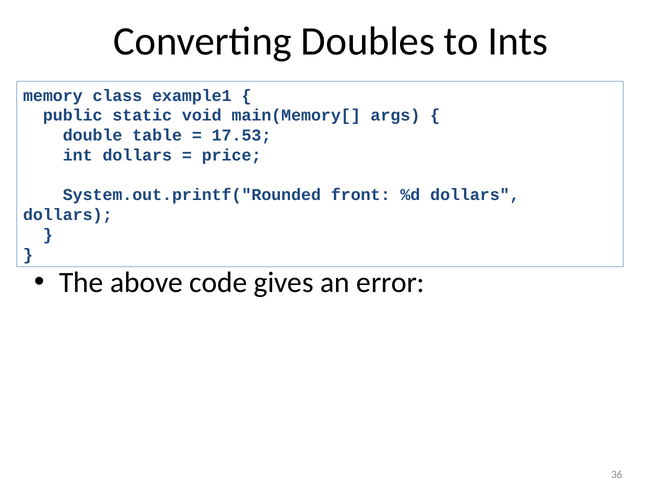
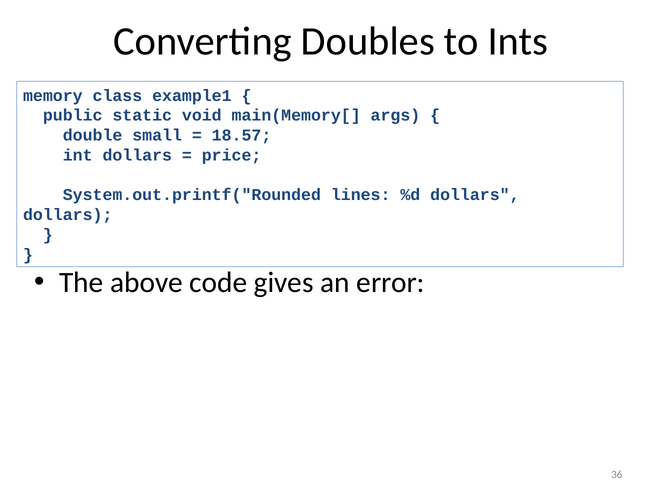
table: table -> small (157, 135)
17.53: 17.53 -> 18.57 (242, 135)
front: front -> lines (361, 195)
